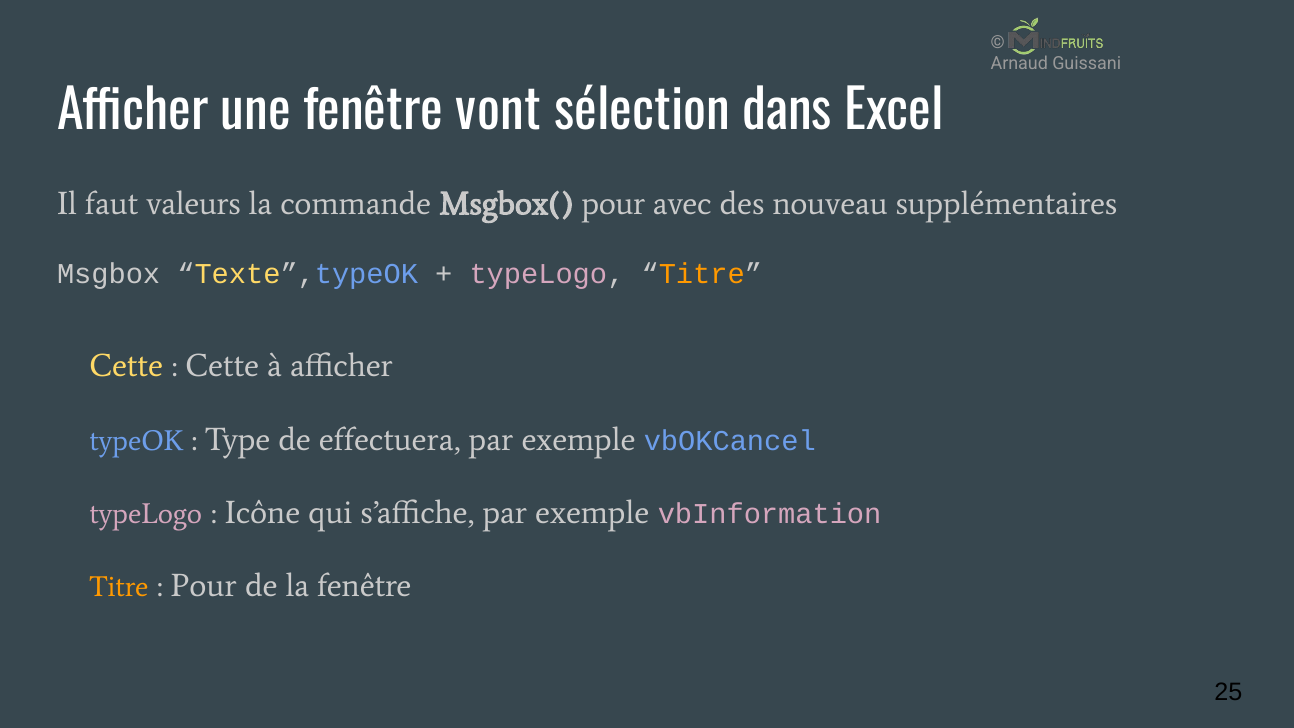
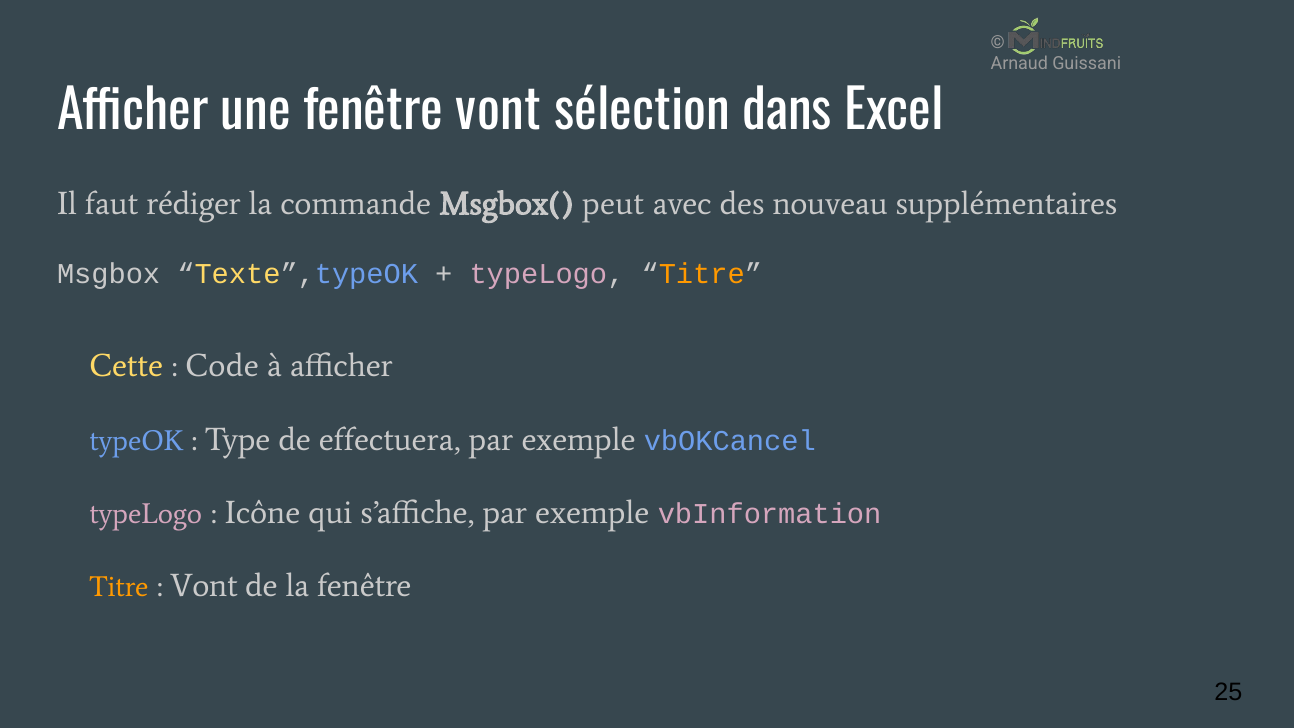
valeurs: valeurs -> rédiger (194, 203)
Msgbox( pour: pour -> peut (613, 203)
Cette: Cette -> Code (222, 366)
Pour: Pour -> Vont (204, 586)
